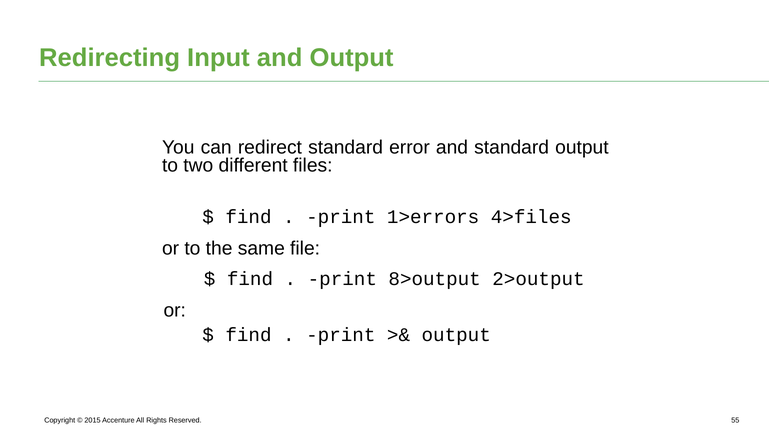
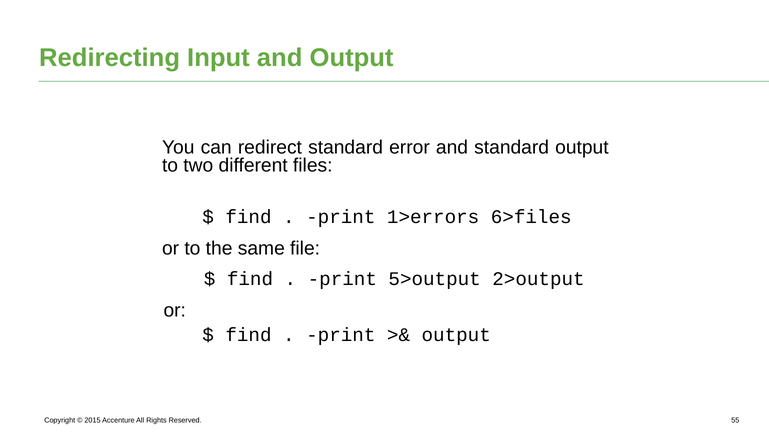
4>files: 4>files -> 6>files (531, 217)
8>output: 8>output -> 5>output (435, 279)
